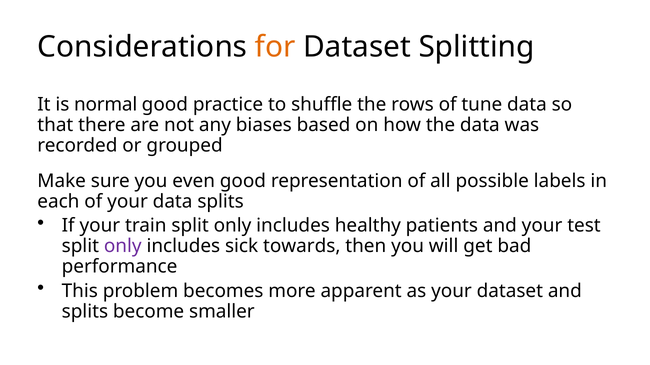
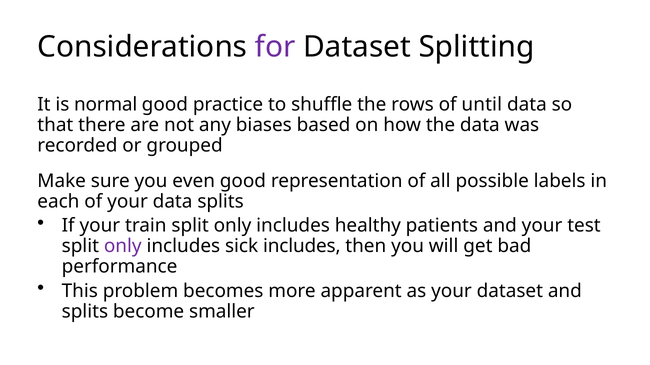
for colour: orange -> purple (275, 47)
tune: tune -> until (482, 105)
sick towards: towards -> includes (302, 247)
